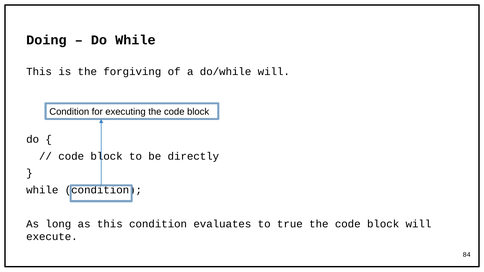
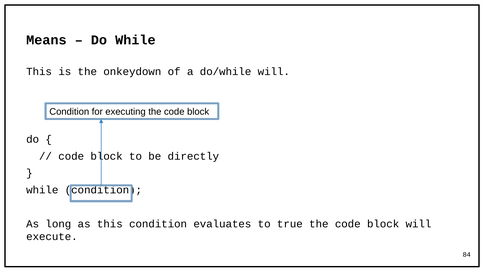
Doing: Doing -> Means (46, 40)
forgiving: forgiving -> onkeydown (132, 72)
